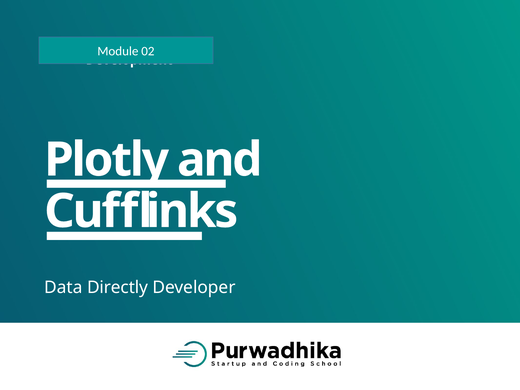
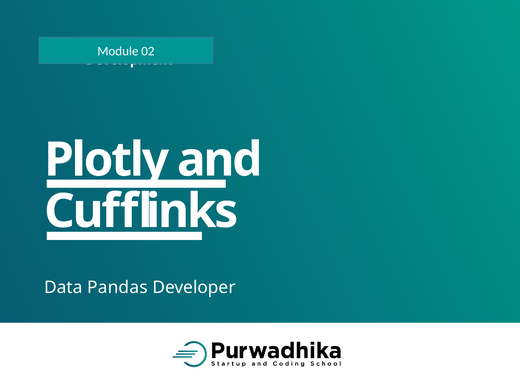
Directly: Directly -> Pandas (117, 288)
